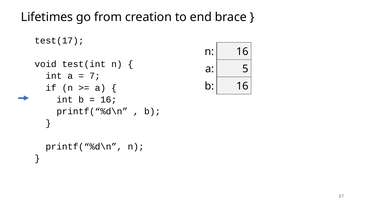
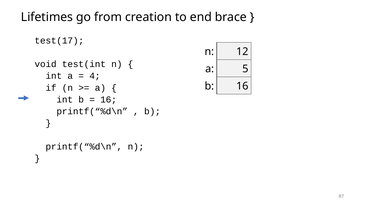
n 16: 16 -> 12 (242, 51)
7: 7 -> 4 (95, 76)
